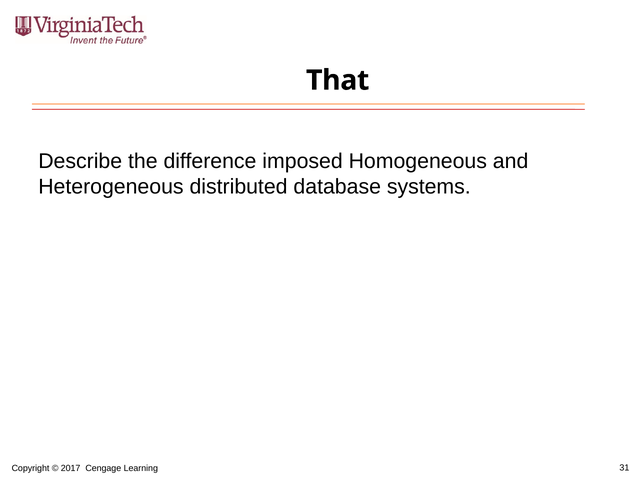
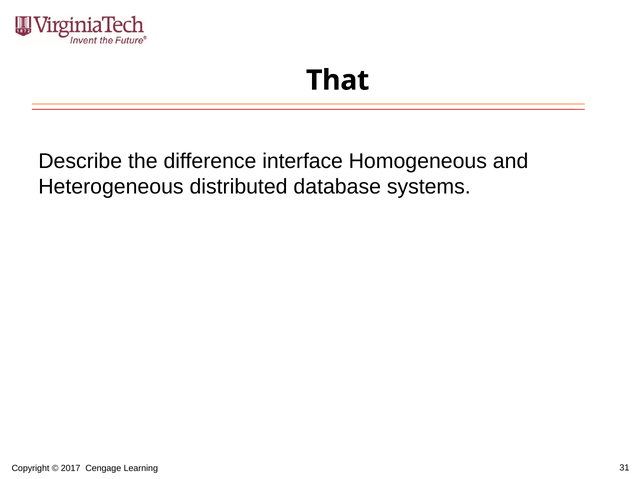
imposed: imposed -> interface (303, 161)
